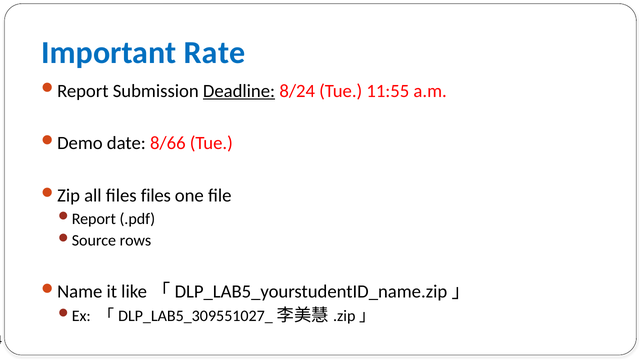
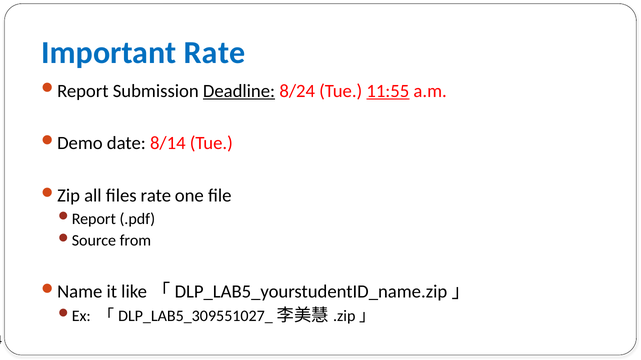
11:55 underline: none -> present (388, 91)
8/66: 8/66 -> 8/14 (168, 144)
files files: files -> rate (156, 196)
rows: rows -> from (135, 241)
